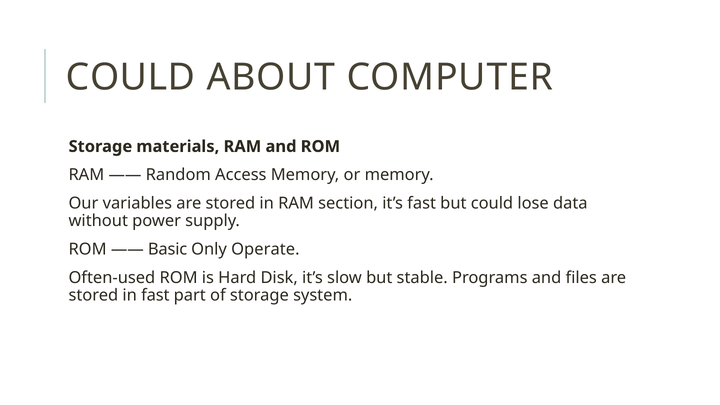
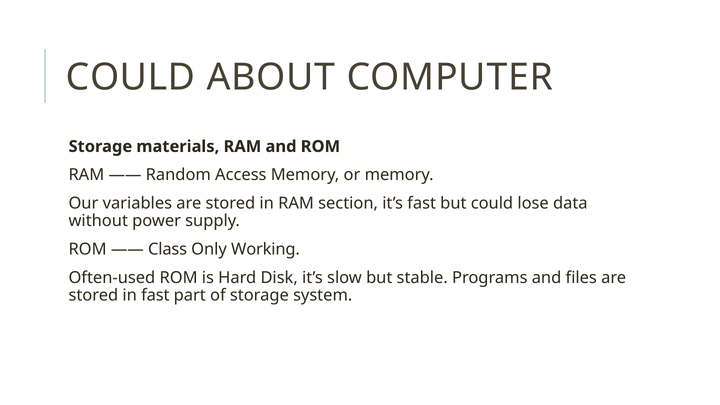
Basic: Basic -> Class (168, 249)
Operate: Operate -> Working (265, 249)
